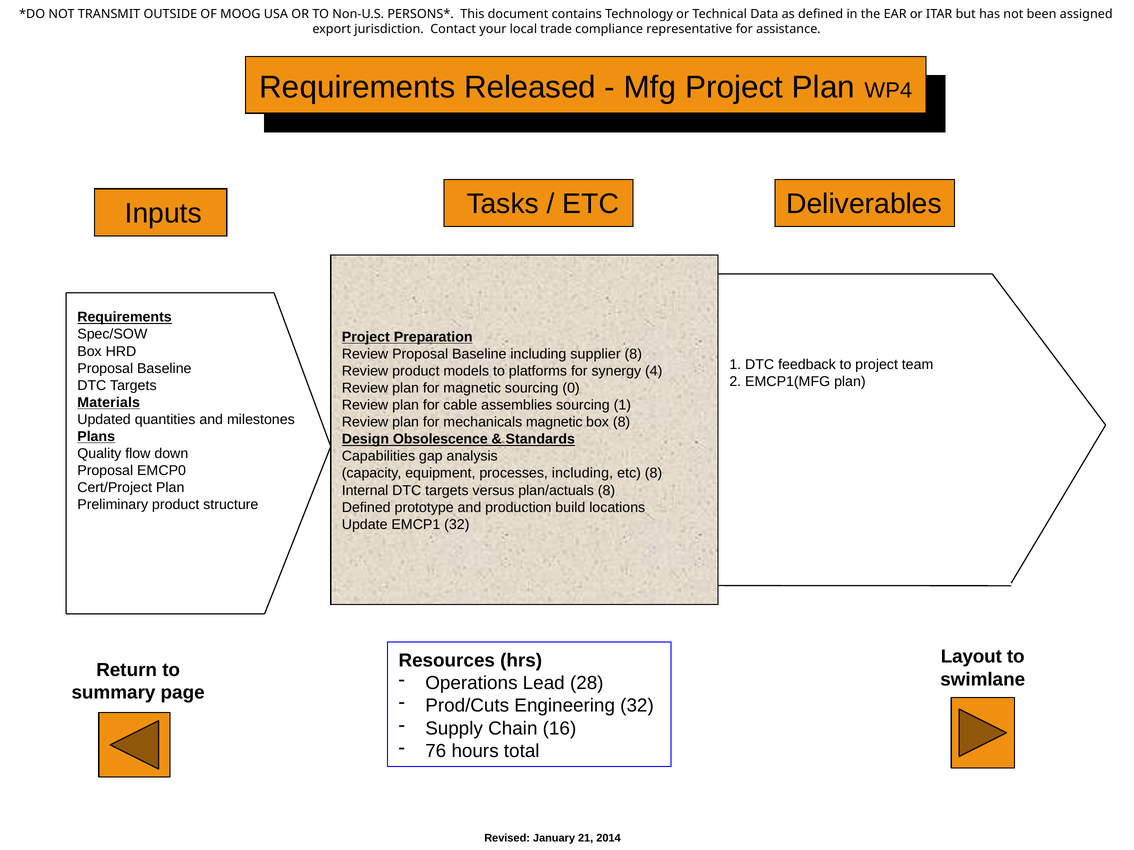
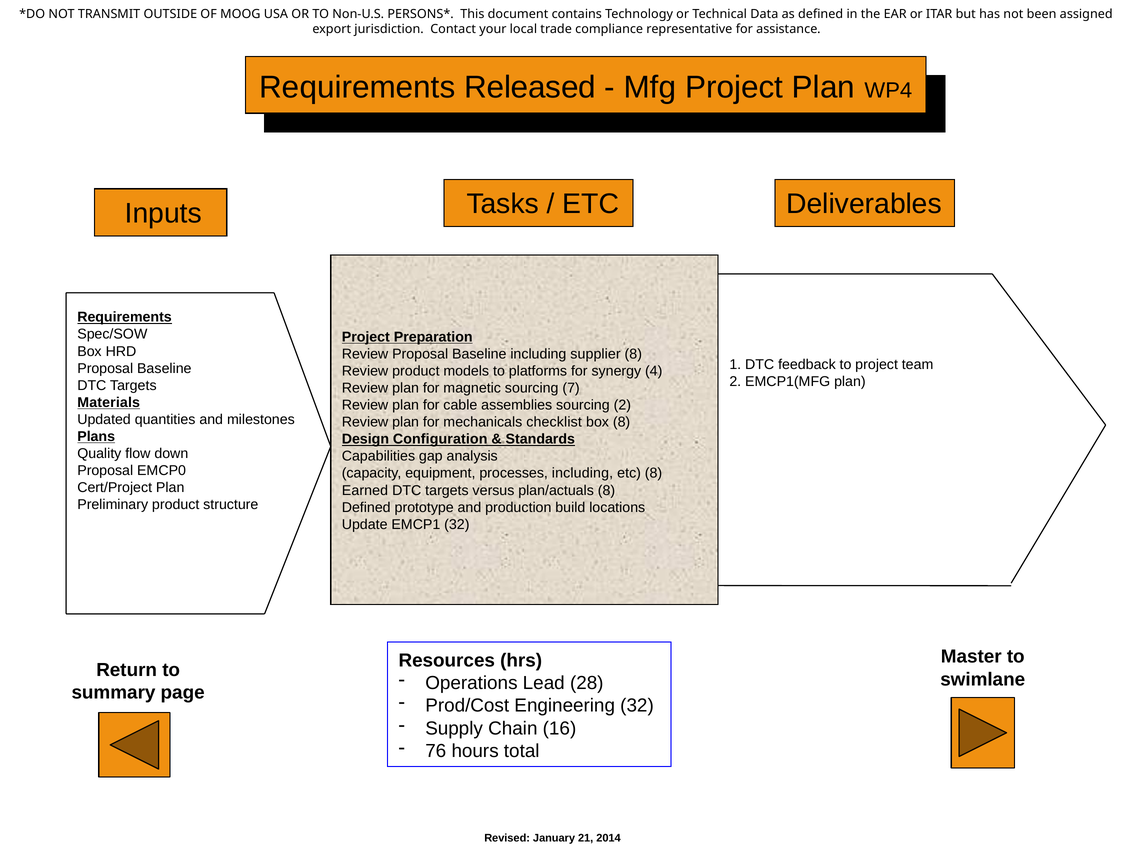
0: 0 -> 7 (571, 388)
sourcing 1: 1 -> 2 (622, 405)
mechanicals magnetic: magnetic -> checklist (554, 422)
Obsolescence: Obsolescence -> Configuration (440, 439)
Internal: Internal -> Earned (365, 491)
Layout: Layout -> Master (971, 657)
Prod/Cuts: Prod/Cuts -> Prod/Cost (467, 706)
